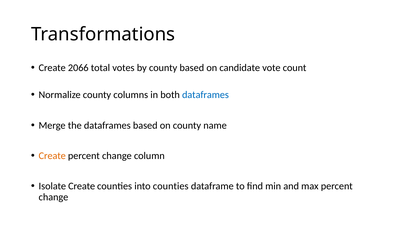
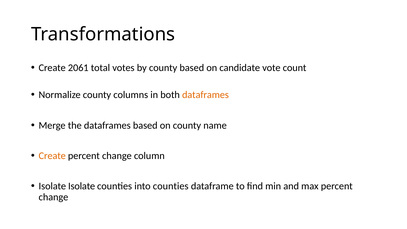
2066: 2066 -> 2061 (78, 68)
dataframes colour: blue -> orange (205, 95)
Isolate Create: Create -> Isolate (82, 186)
